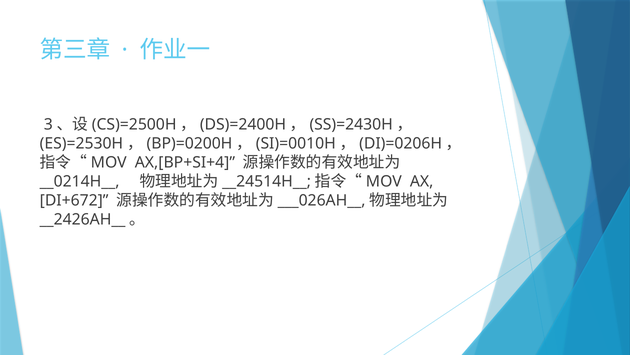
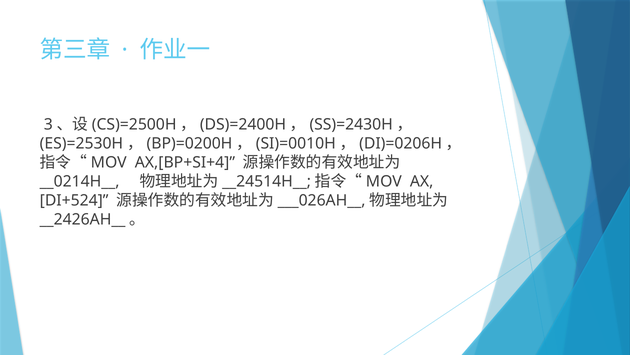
DI+672: DI+672 -> DI+524 (74, 200)
